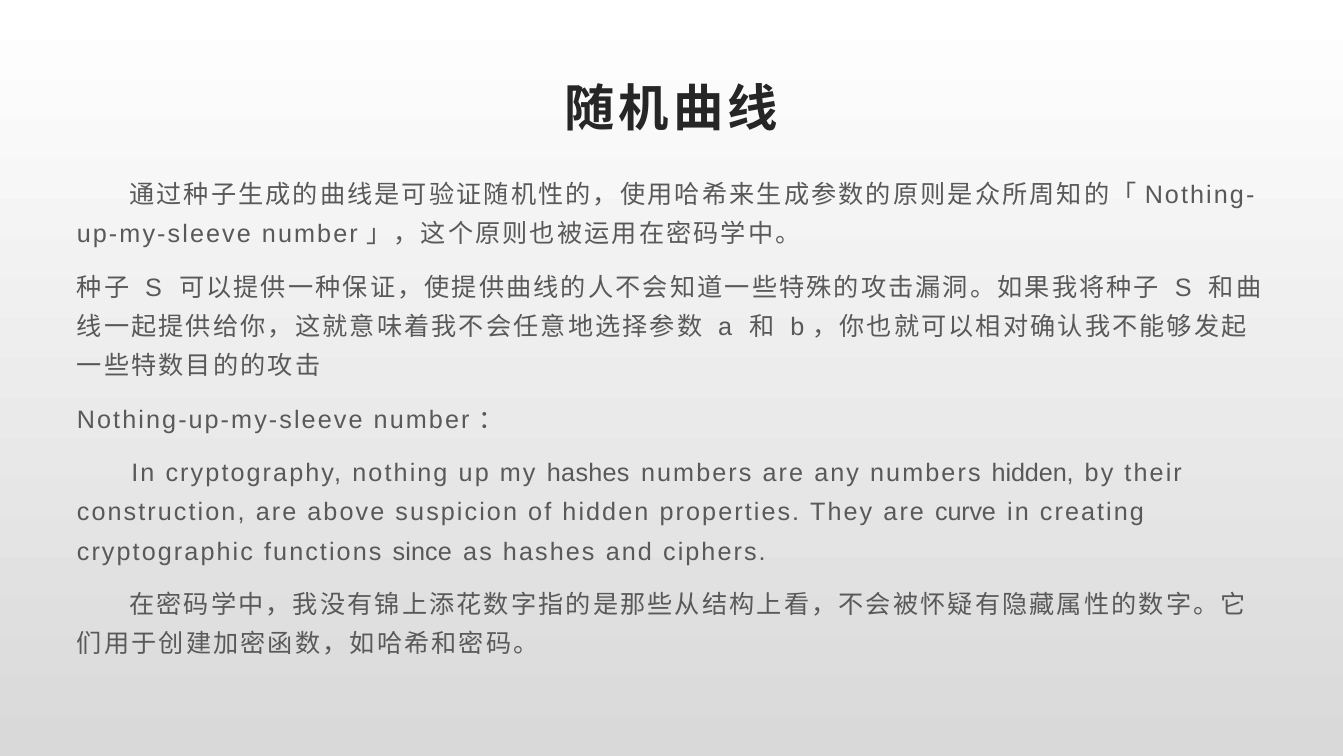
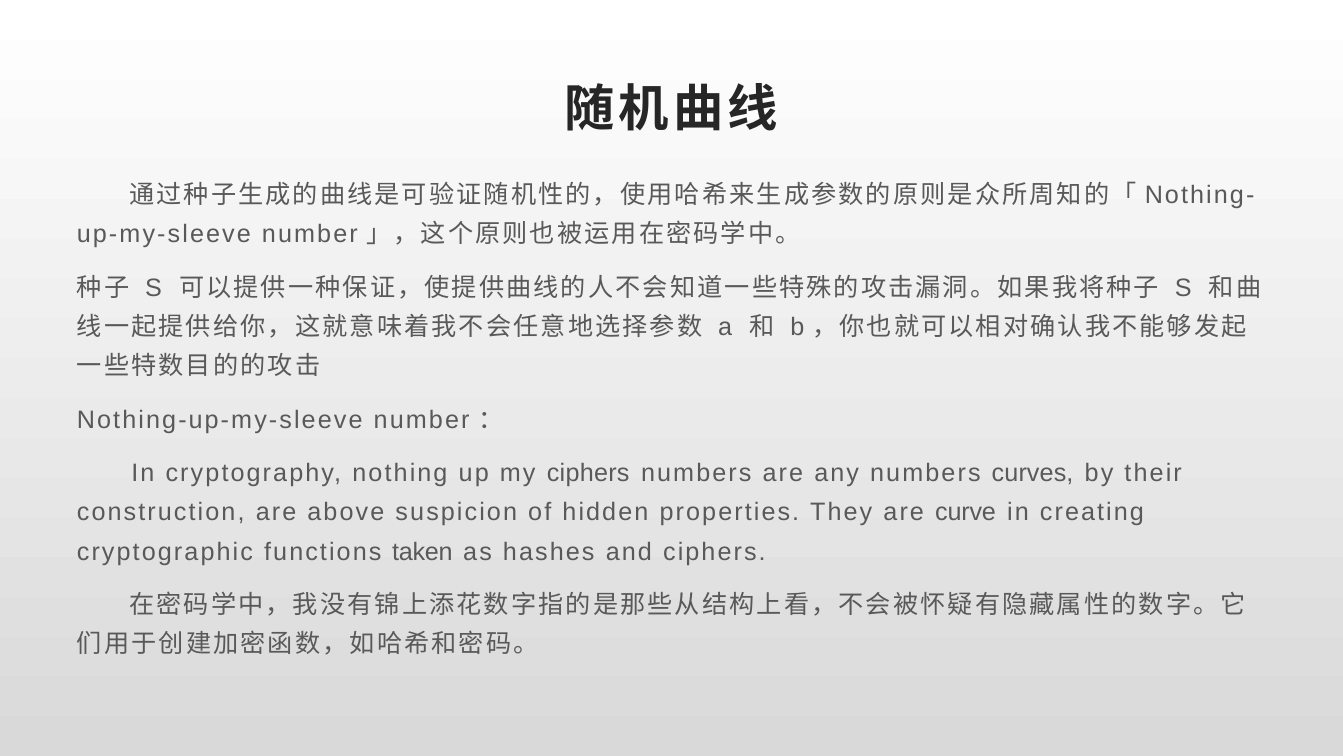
my hashes: hashes -> ciphers (588, 473)
numbers hidden: hidden -> curves (1033, 473)
since: since -> taken (422, 551)
